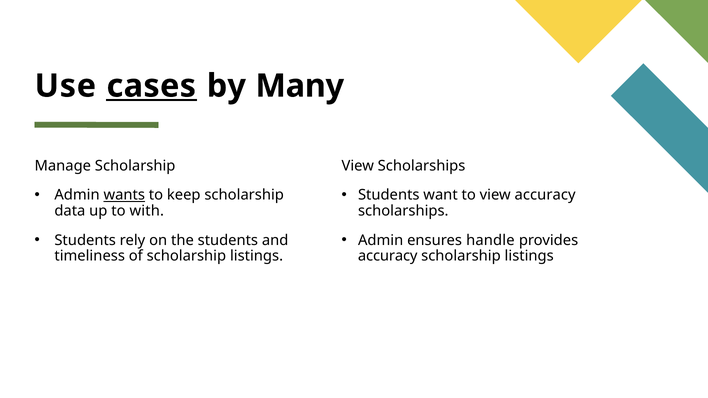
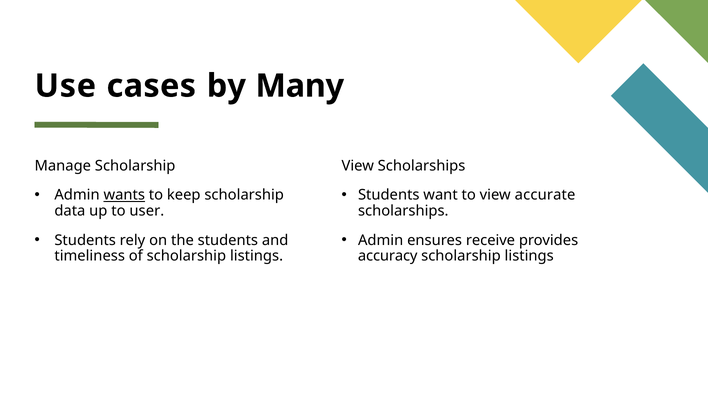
cases underline: present -> none (151, 86)
view accuracy: accuracy -> accurate (545, 195)
with: with -> user (147, 211)
handle: handle -> receive (490, 240)
